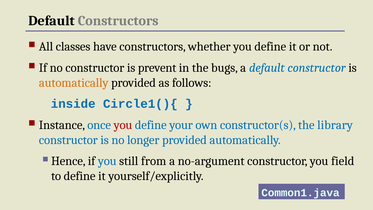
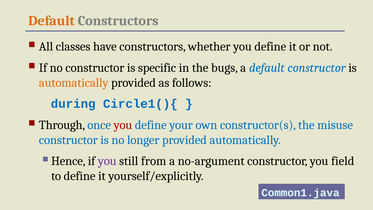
Default colour: black -> orange (52, 21)
prevent: prevent -> specific (157, 68)
inside: inside -> during (73, 104)
Instance: Instance -> Through (62, 125)
library: library -> misuse (335, 125)
you colour: blue -> purple (107, 161)
